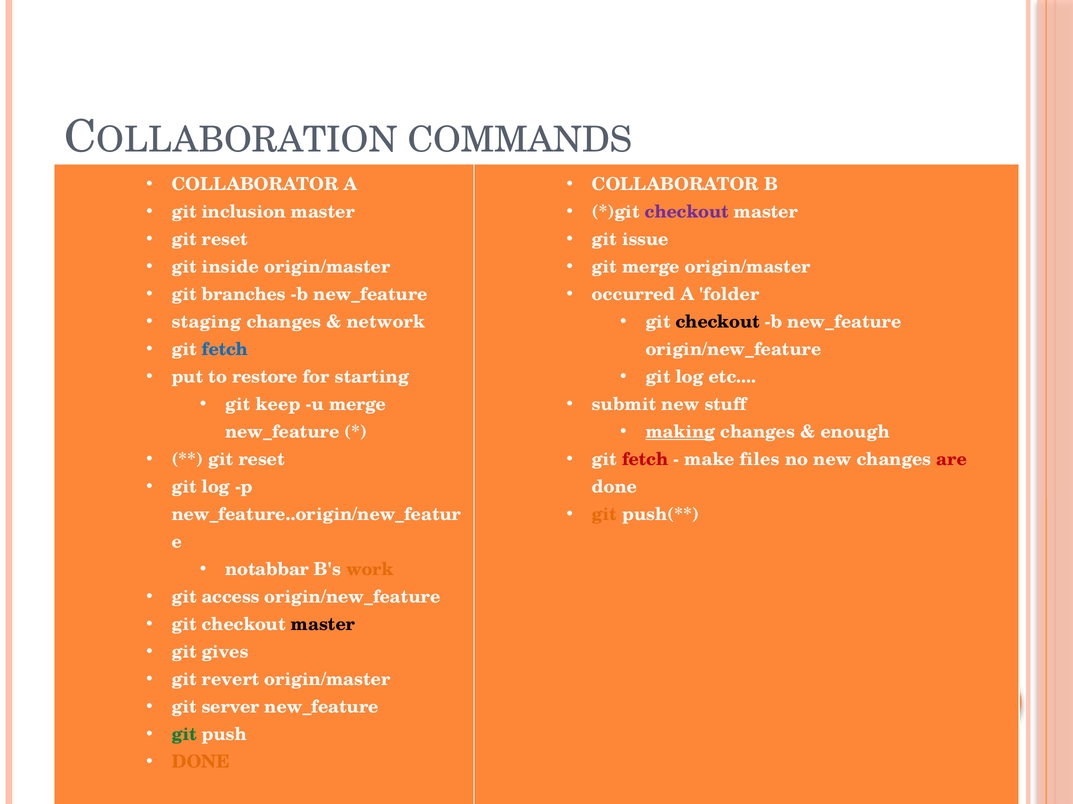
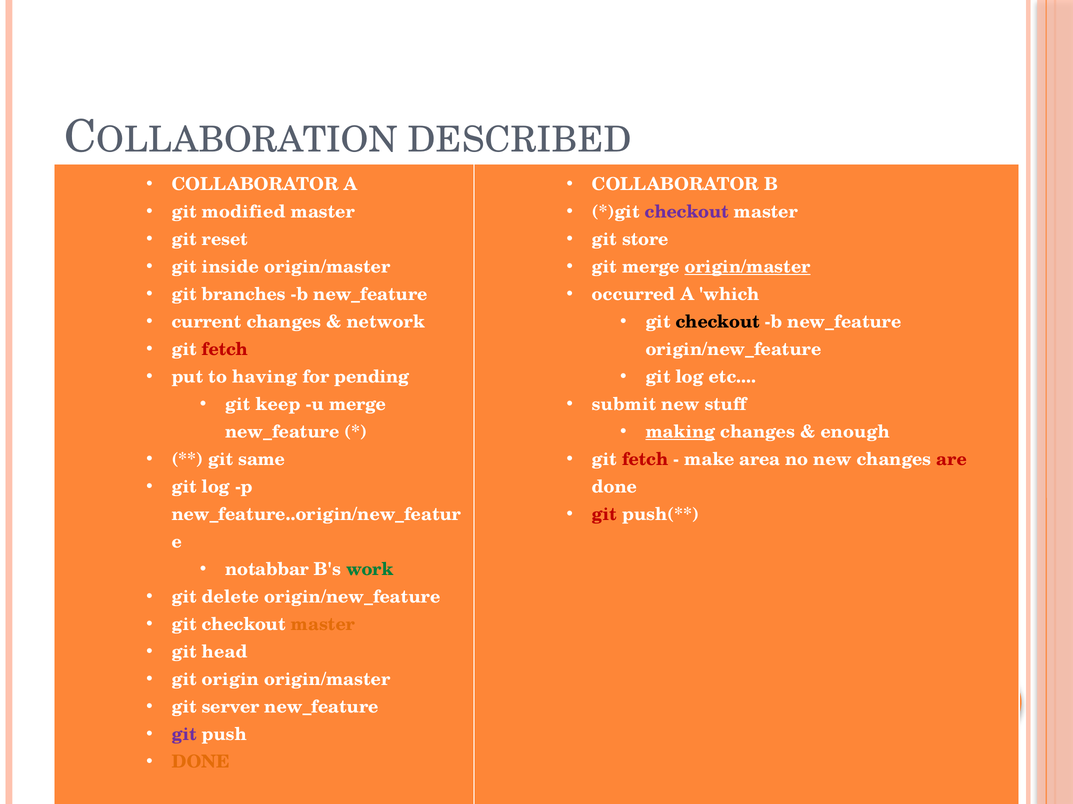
COMMANDS: COMMANDS -> DESCRIBED (520, 140)
inclusion: inclusion -> modified (244, 212)
issue: issue -> store (645, 239)
origin/master underline: none -> present (748, 267)
folder: folder -> which (729, 295)
staging: staging -> current (207, 322)
fetch colour: blue -> red (225, 350)
restore: restore -> having (265, 377)
starting: starting -> pending (372, 377)
reset: reset -> same (262, 460)
files: files -> area (760, 460)
git colour: orange -> red (604, 515)
work colour: orange -> green (370, 570)
access: access -> delete (231, 597)
master colour: black -> orange (323, 625)
gives: gives -> head (225, 653)
revert: revert -> origin (231, 680)
git colour: green -> purple (184, 735)
